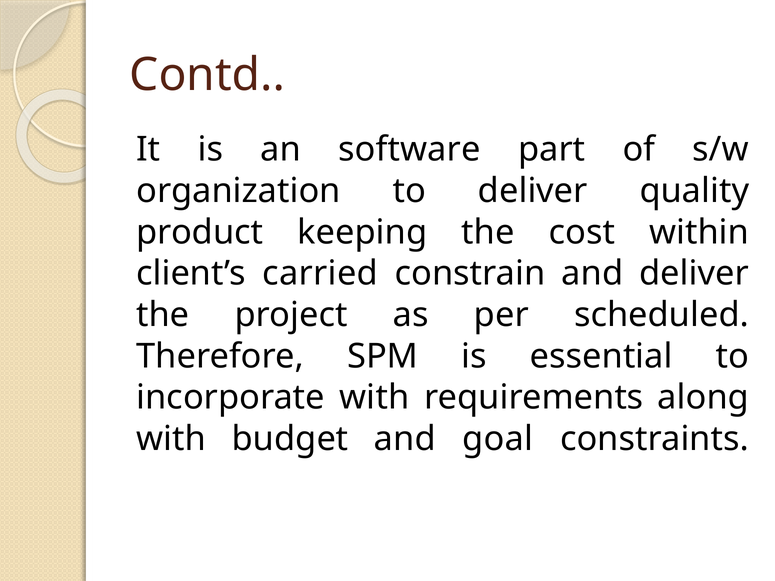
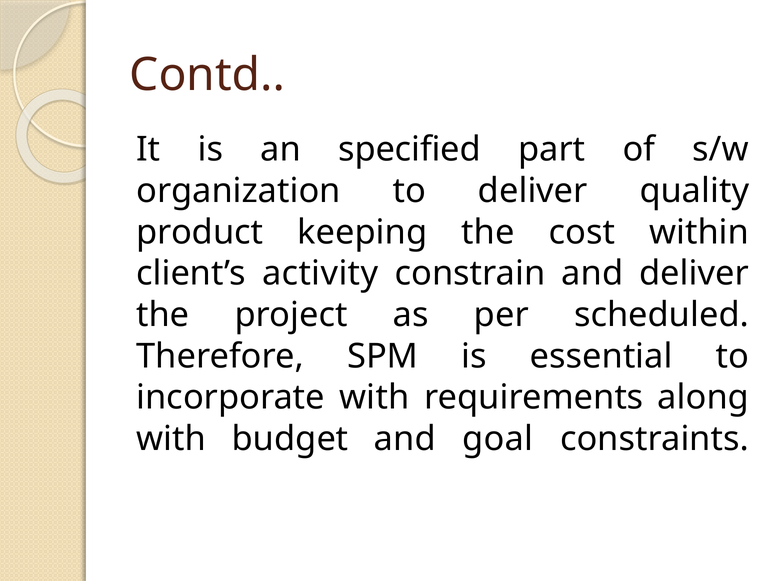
software: software -> specified (410, 150)
carried: carried -> activity (320, 274)
